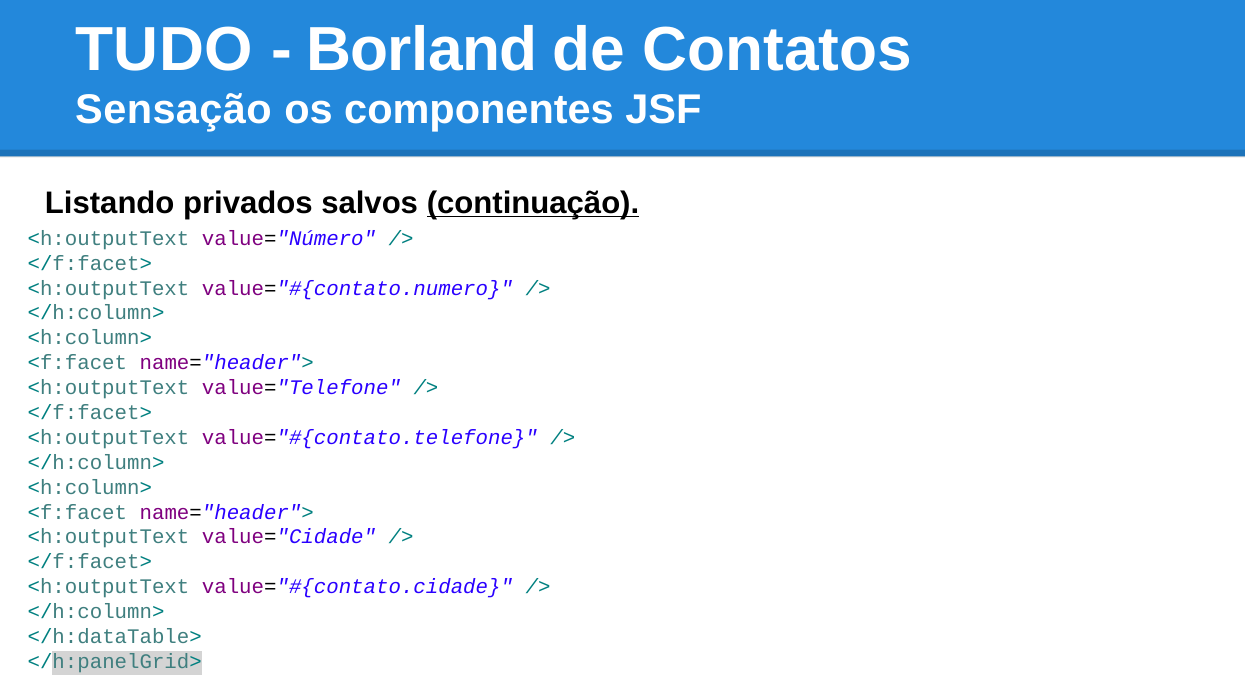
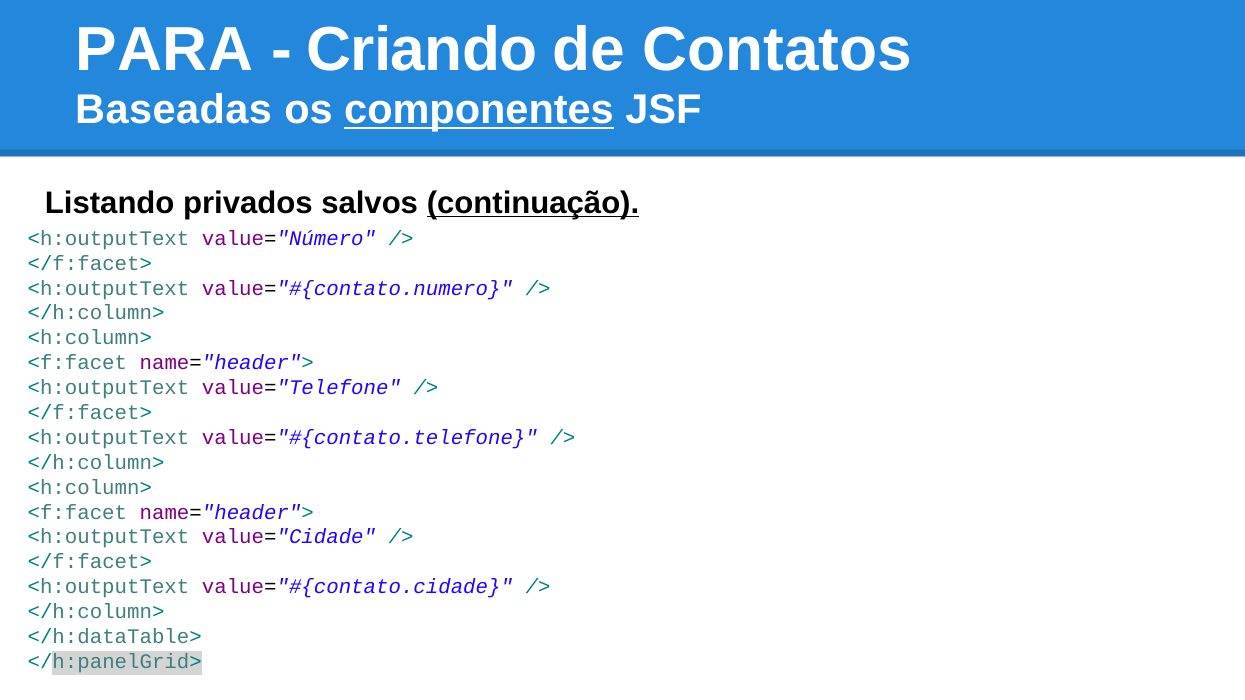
TUDO: TUDO -> PARA (164, 50)
Borland: Borland -> Criando (422, 50)
Sensação: Sensação -> Baseadas (174, 110)
componentes underline: none -> present (479, 110)
